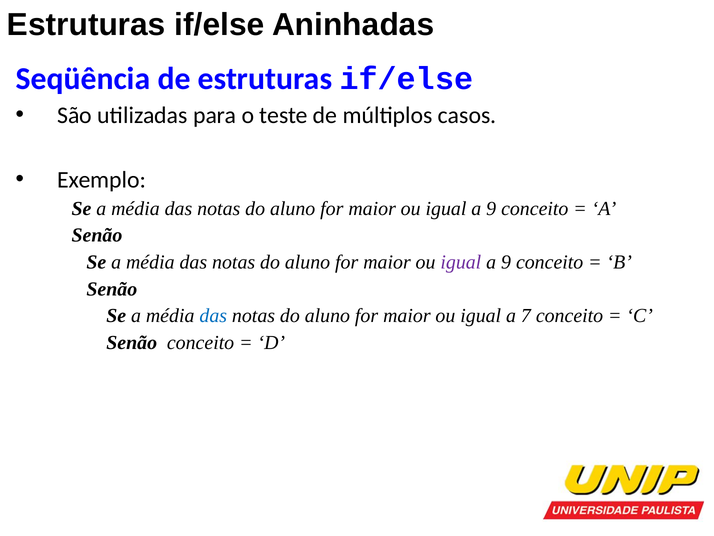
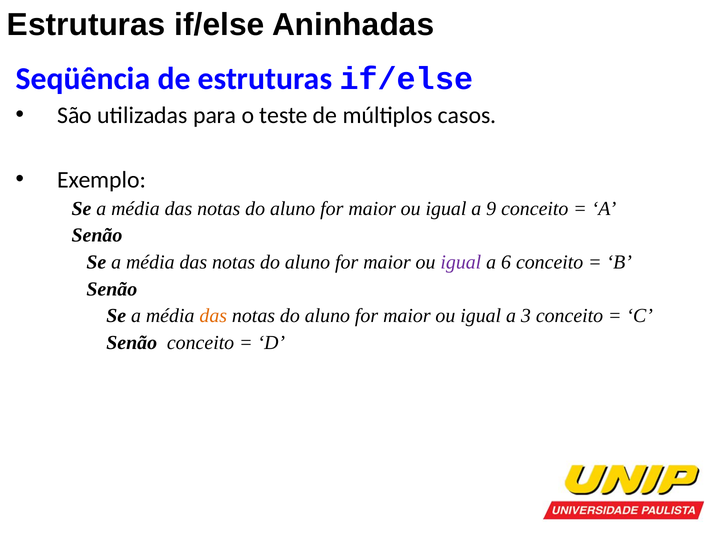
9: 9 -> 6 (506, 262)
das colour: blue -> orange (213, 316)
7: 7 -> 3 (526, 316)
